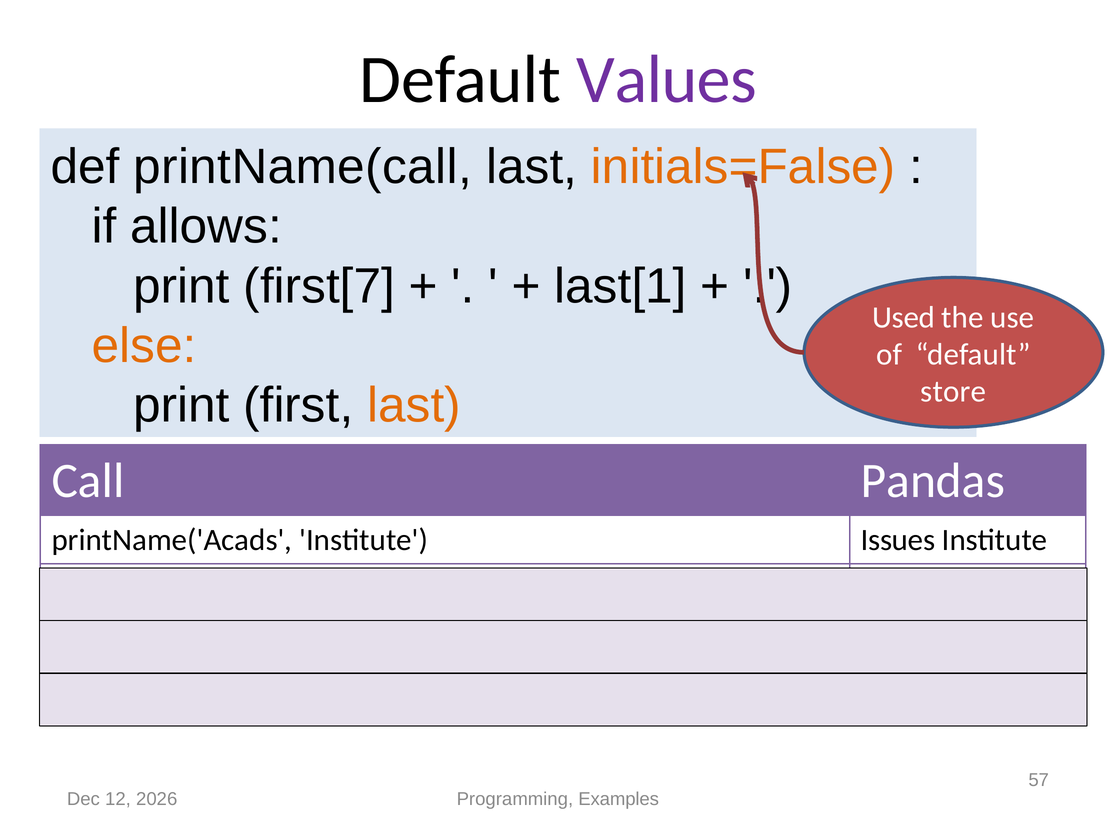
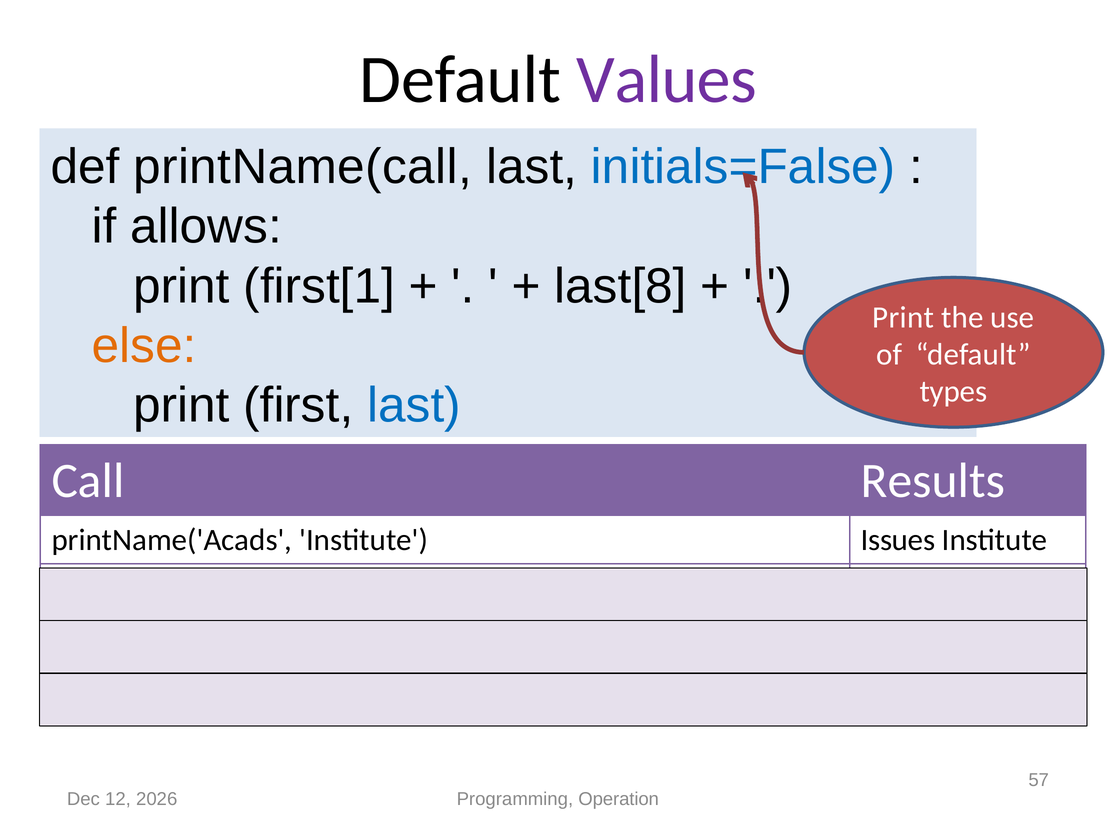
initials=False colour: orange -> blue (743, 167)
first[7: first[7 -> first[1 (319, 286)
last[1: last[1 -> last[8 (621, 286)
Used: Used -> Print (903, 317)
store: store -> types (953, 392)
last colour: orange -> blue (414, 405)
Pandas: Pandas -> Results (933, 481)
Examples: Examples -> Operation (619, 799)
